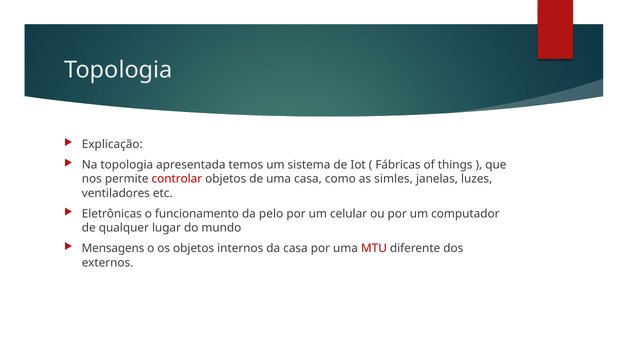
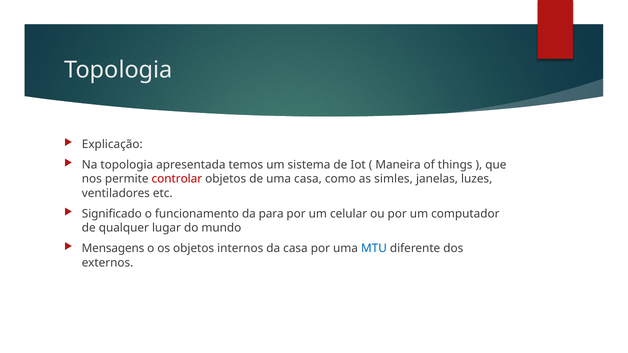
Fábricas: Fábricas -> Maneira (398, 165)
Eletrônicas: Eletrônicas -> Significado (112, 214)
pelo: pelo -> para (271, 214)
MTU colour: red -> blue (374, 249)
